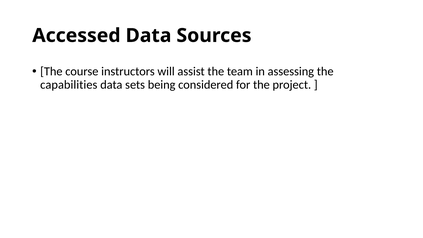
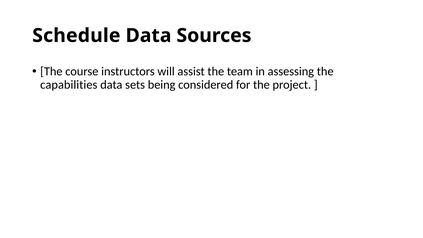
Accessed: Accessed -> Schedule (76, 36)
